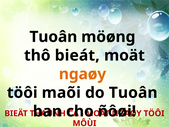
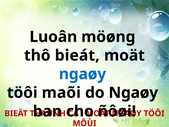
Tuoân: Tuoân -> Luoân (53, 37)
ngaøy colour: orange -> blue (83, 74)
do Tuoân: Tuoân -> Ngaøy (133, 93)
